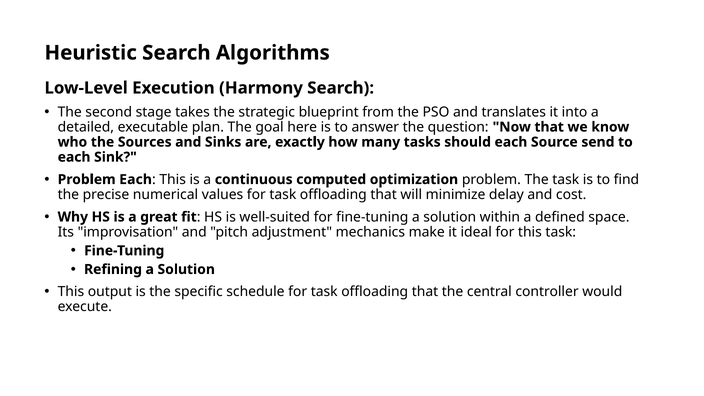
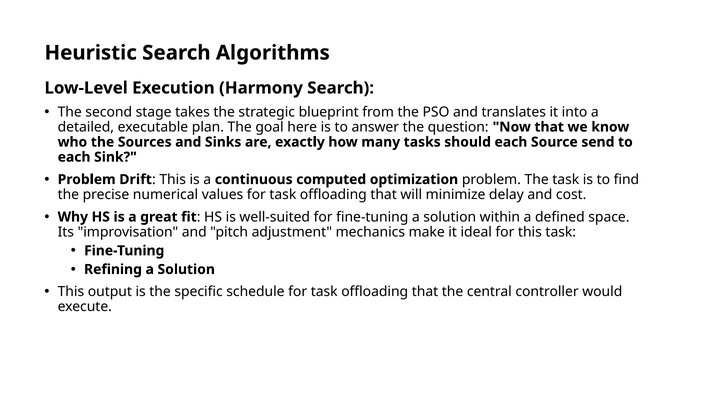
Problem Each: Each -> Drift (136, 179)
